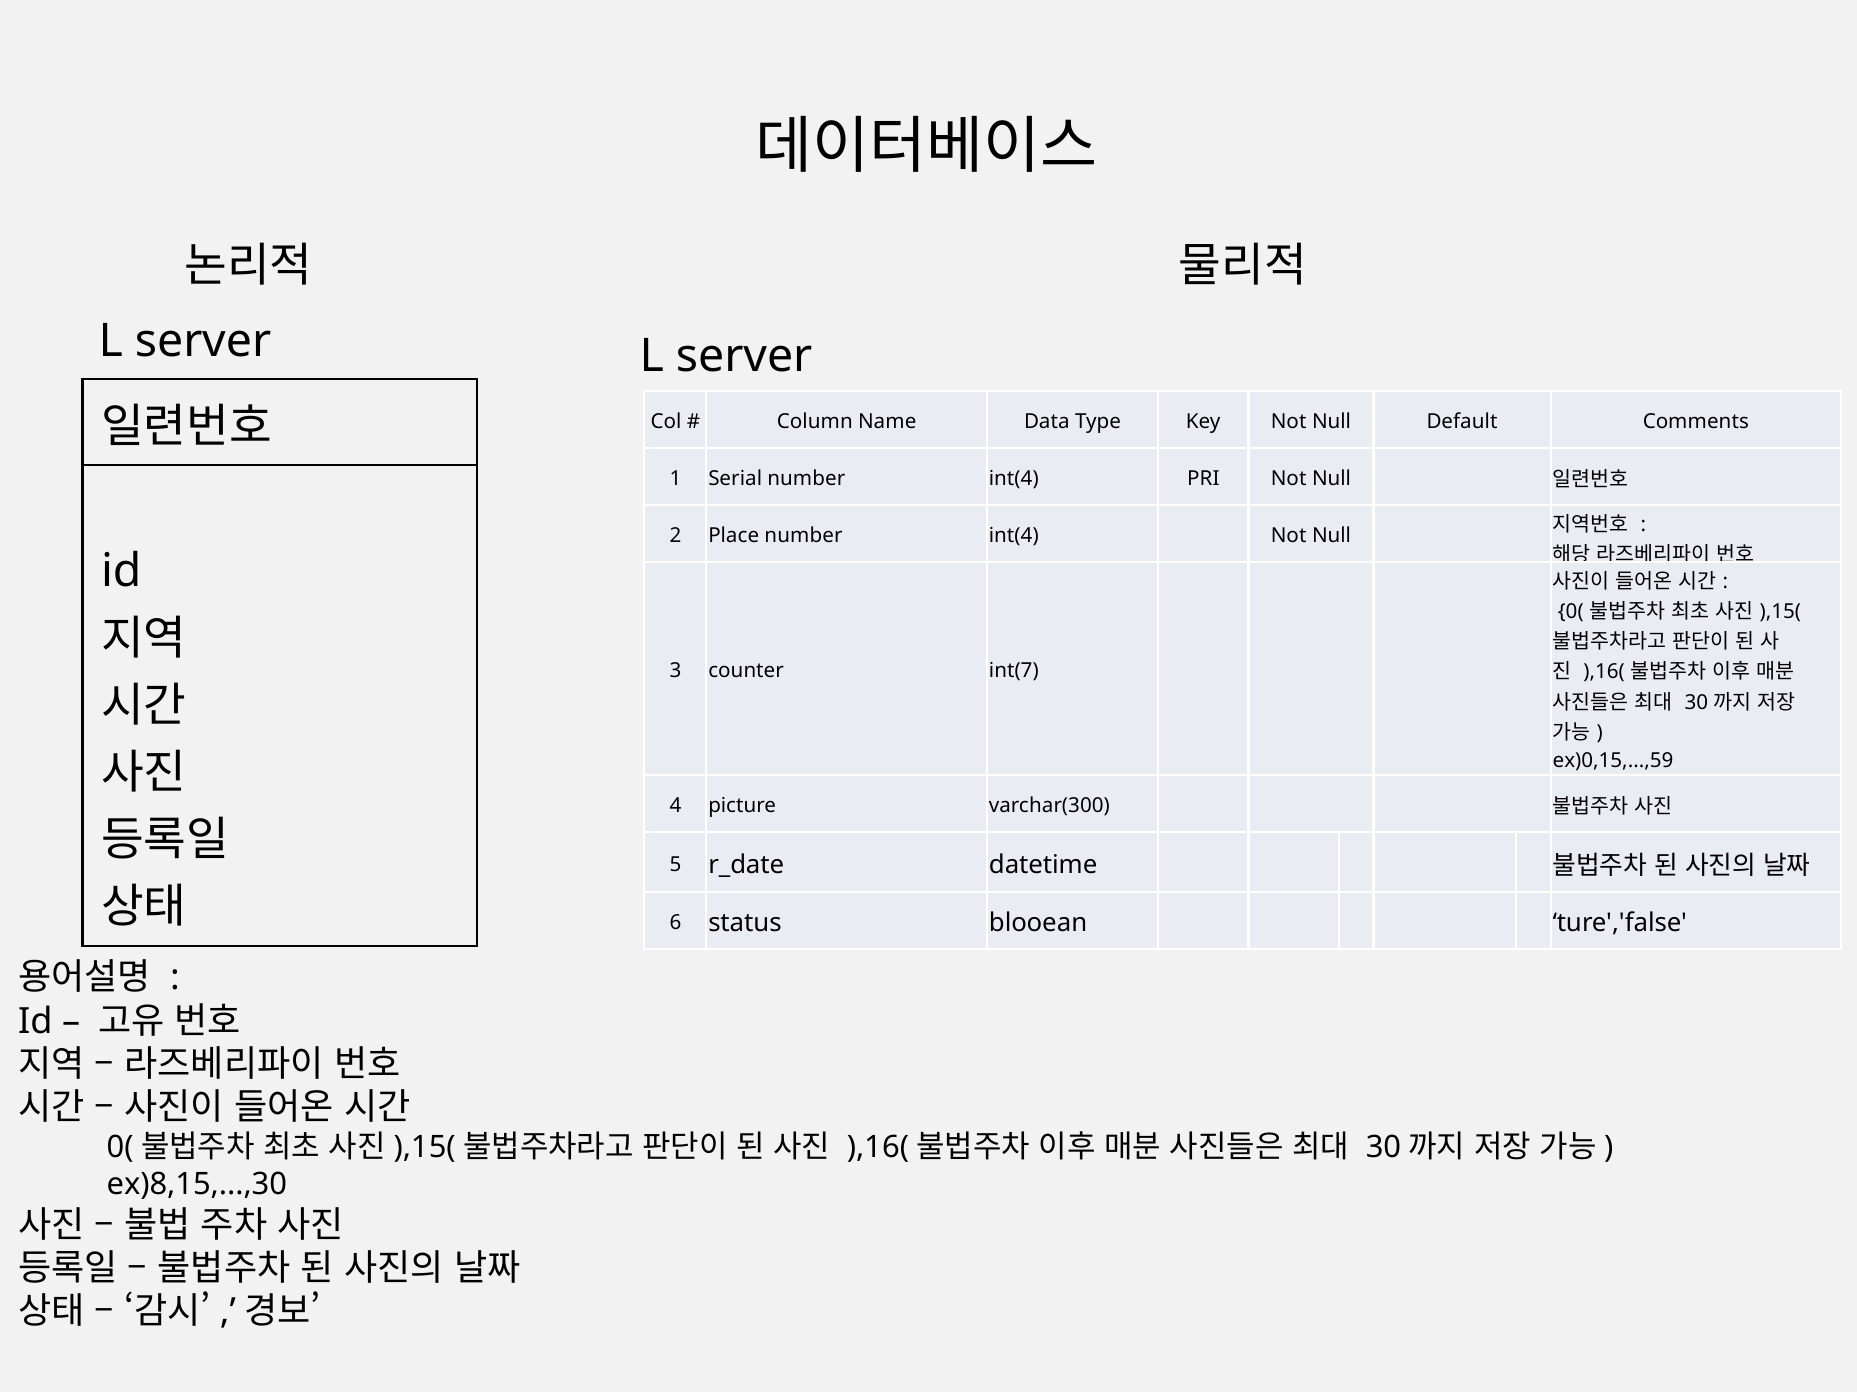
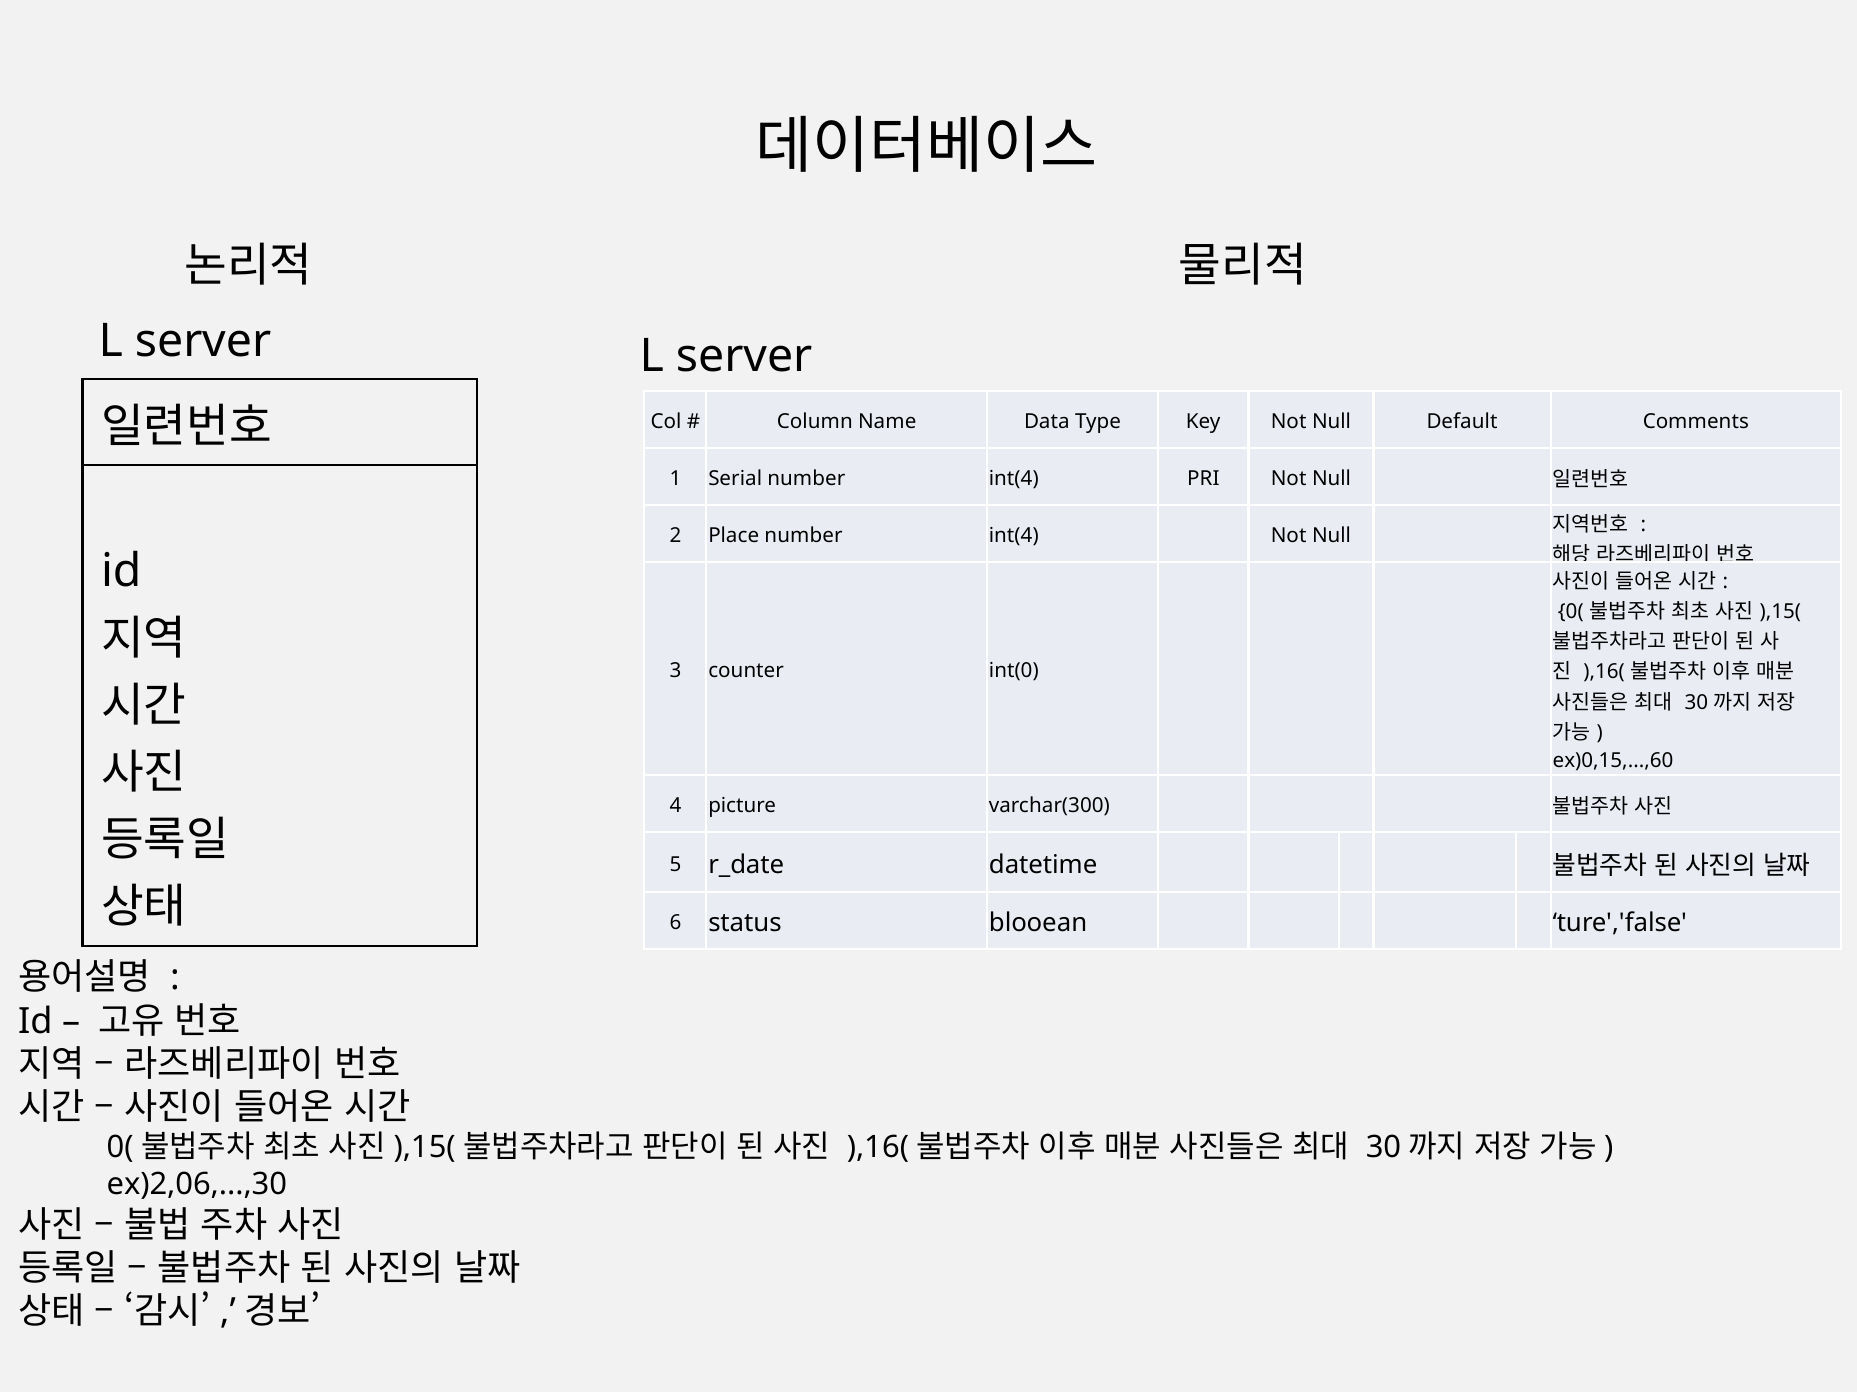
int(7: int(7 -> int(0 (1014, 671)
ex)0,15,...,59: ex)0,15,...,59 -> ex)0,15,...,60 (1613, 762)
ex)8,15,...,30: ex)8,15,...,30 -> ex)2,06,...,30 (197, 1185)
